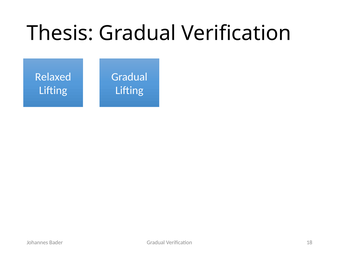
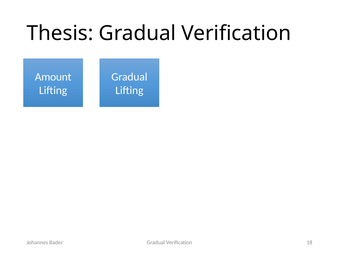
Relaxed: Relaxed -> Amount (53, 77)
